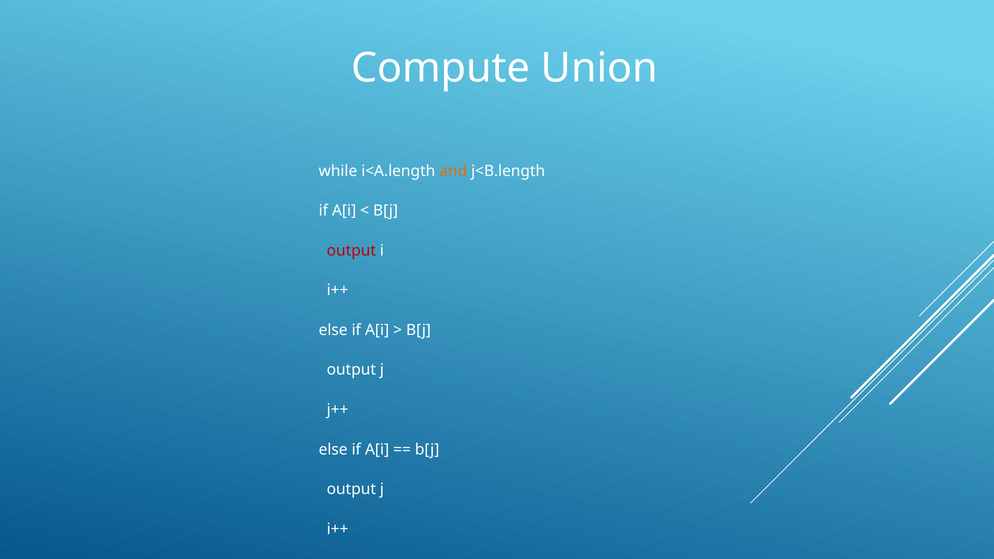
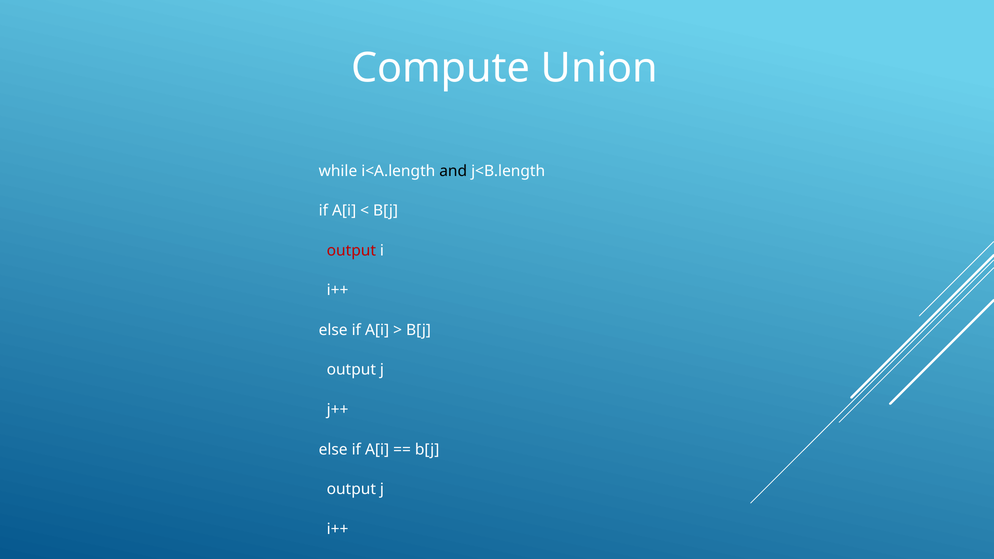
and colour: orange -> black (453, 171)
